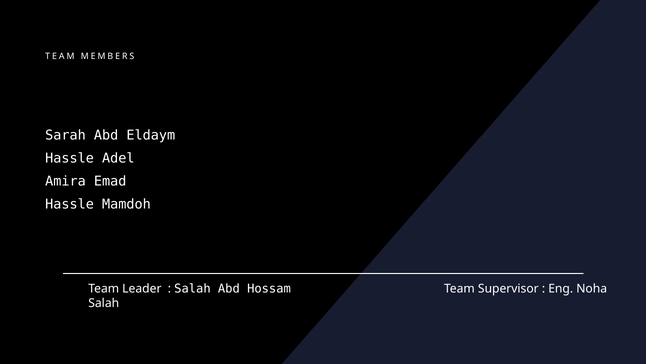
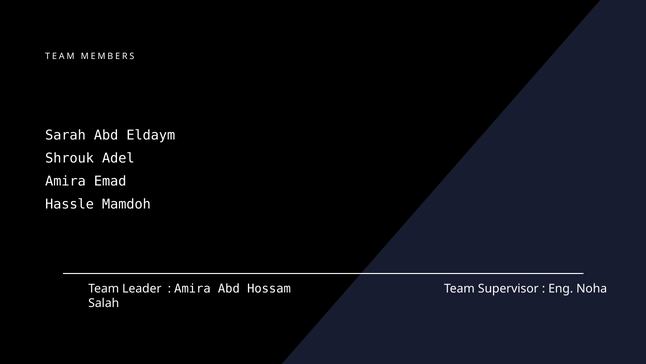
Hassle: Hassle -> Shrouk (70, 158)
Salah: Salah -> Amira (192, 288)
